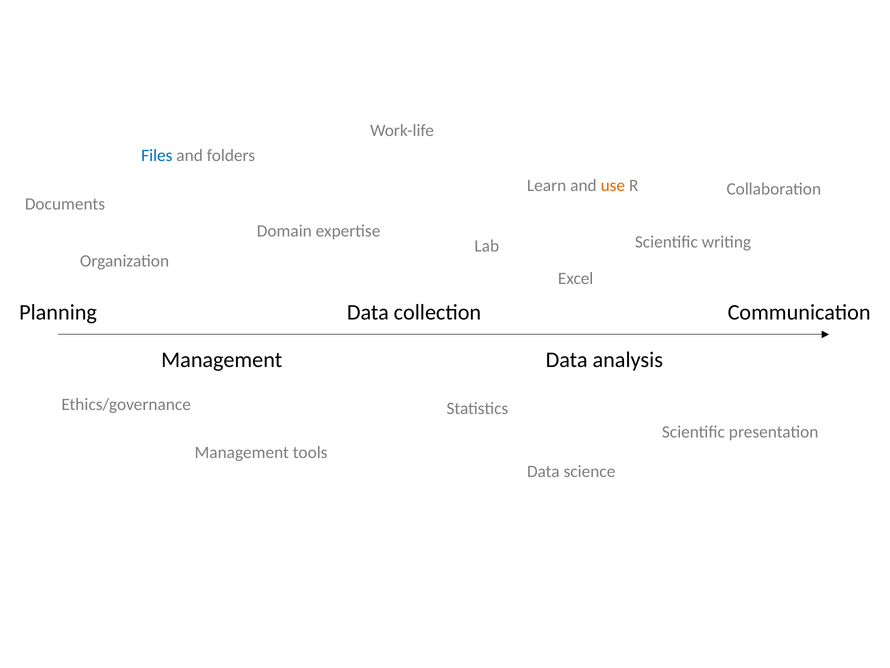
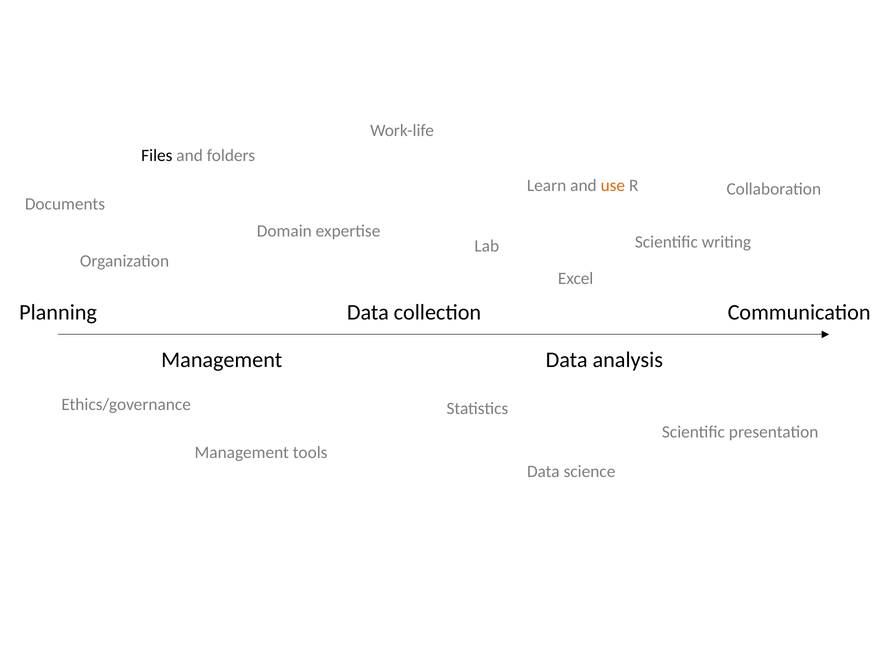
Files colour: blue -> black (157, 156)
